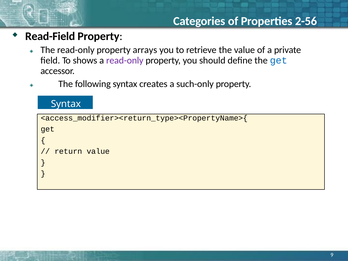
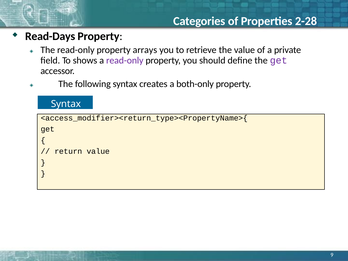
2-56: 2-56 -> 2-28 (306, 21)
Read-Field: Read-Field -> Read-Days (50, 36)
get colour: blue -> purple (279, 60)
such-only: such-only -> both-only (195, 84)
